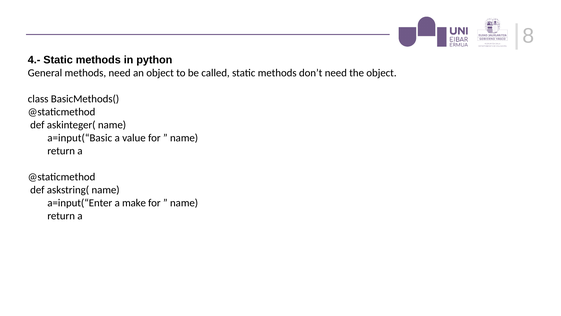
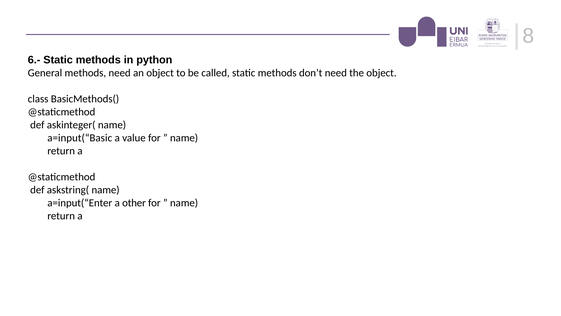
4.-: 4.- -> 6.- (34, 60)
make: make -> other (134, 203)
